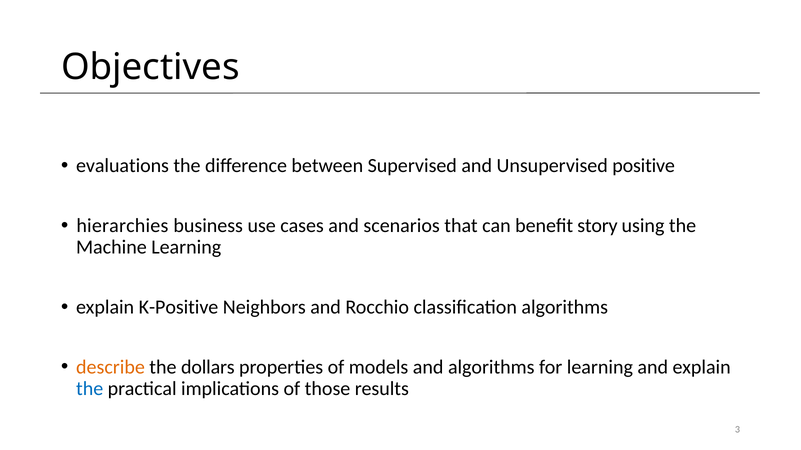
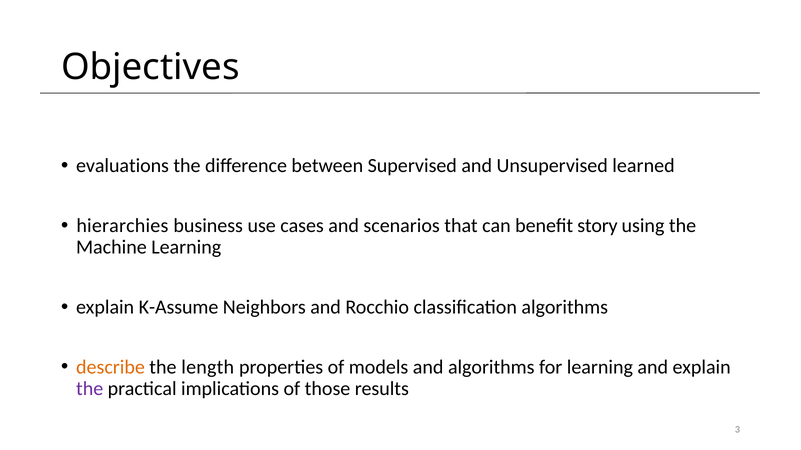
positive: positive -> learned (644, 166)
K-Positive: K-Positive -> K-Assume (179, 308)
dollars: dollars -> length (208, 367)
the colour: blue -> purple (90, 389)
